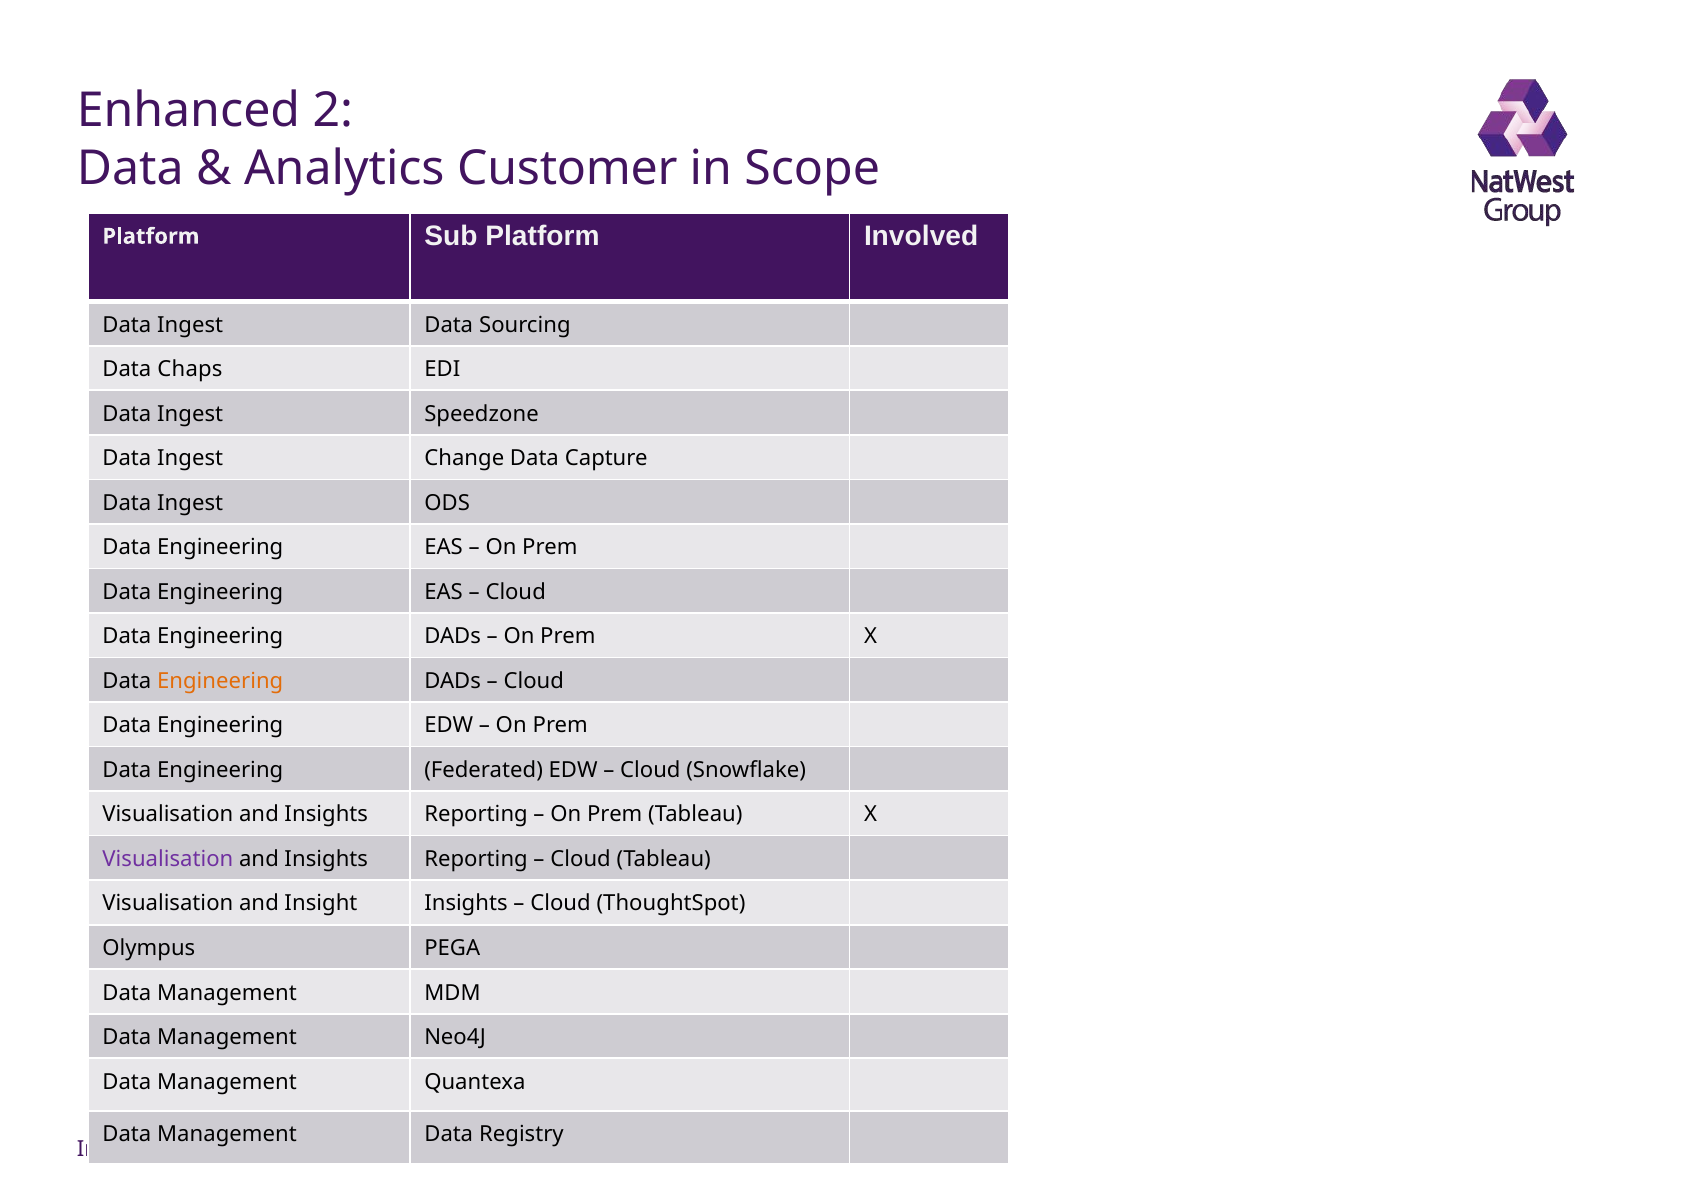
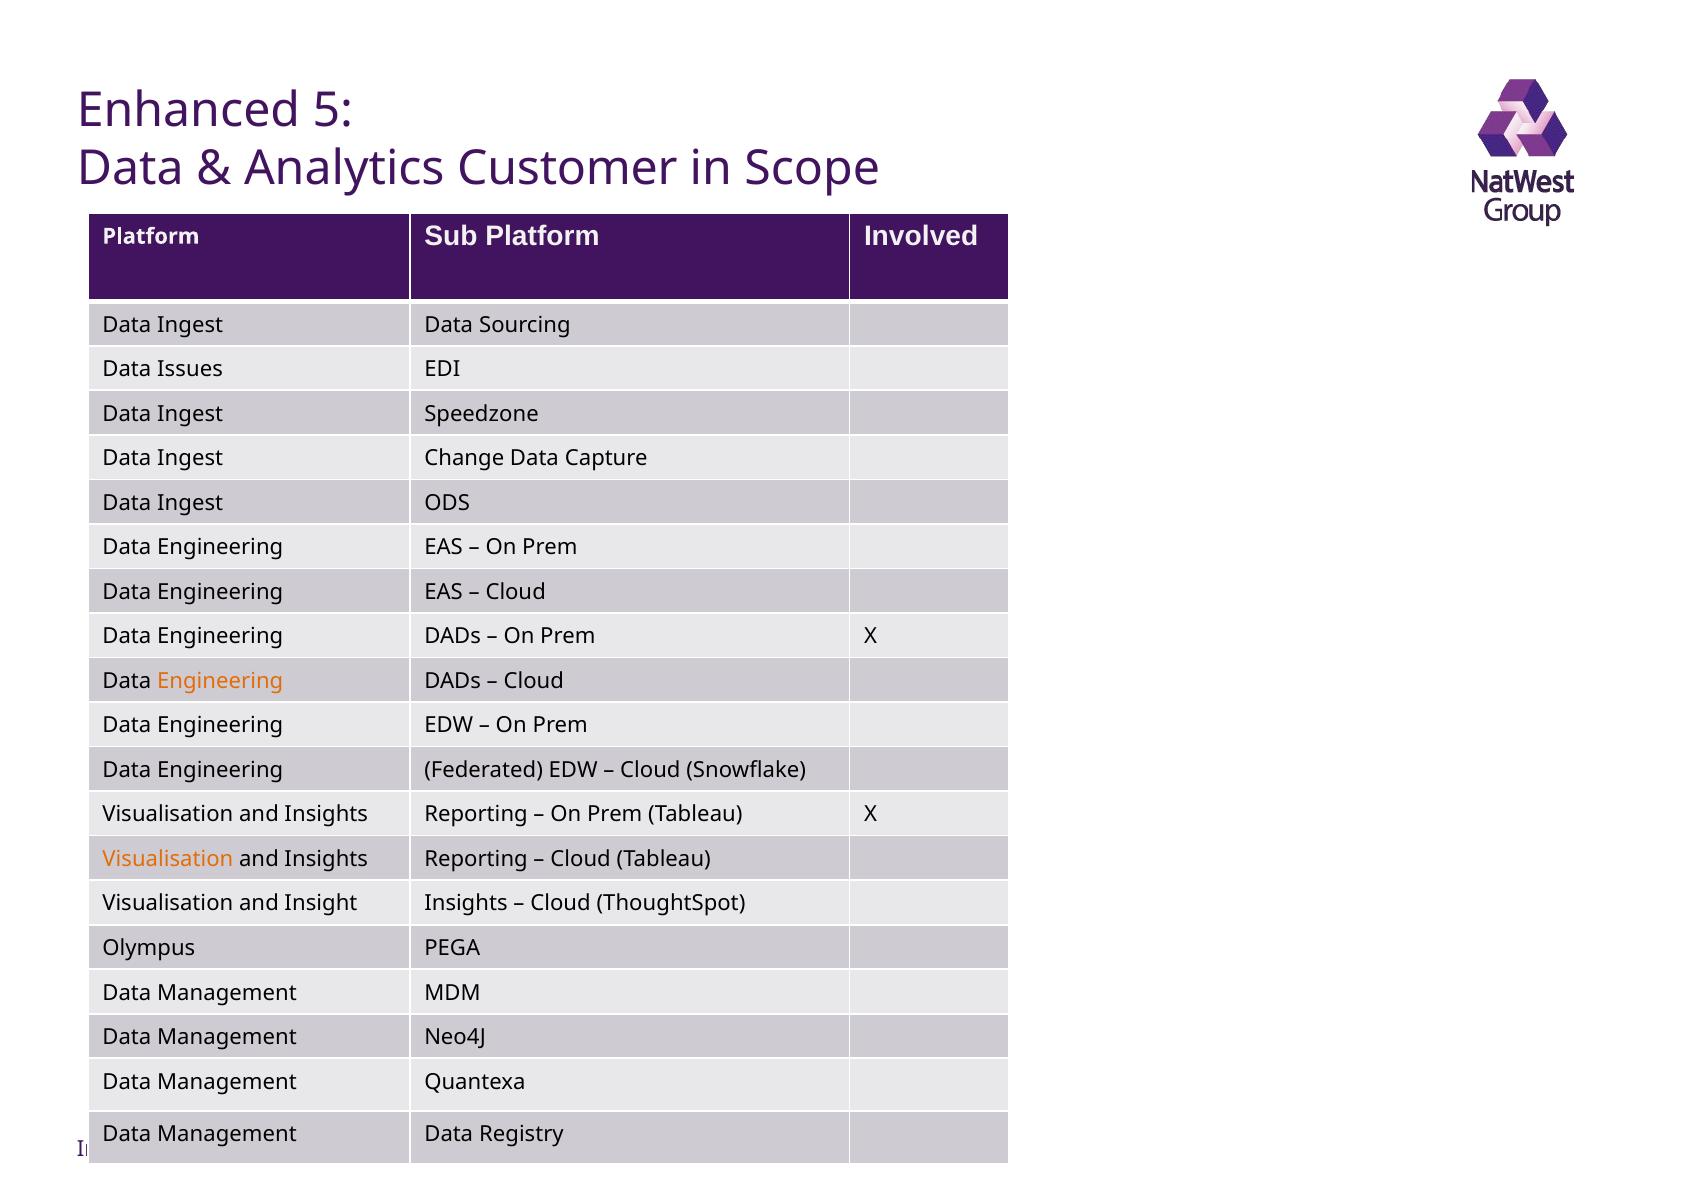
2: 2 -> 5 (333, 111)
Chaps: Chaps -> Issues (190, 369)
Visualisation colour: purple -> orange (168, 859)
